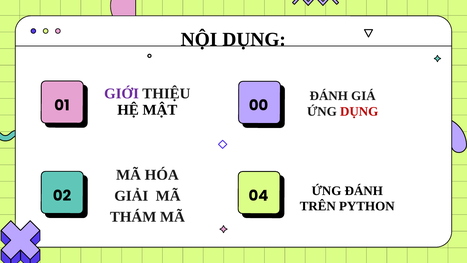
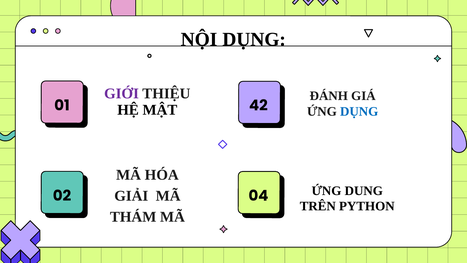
00: 00 -> 42 (258, 106)
DỤNG colour: red -> blue (359, 111)
ỨNG ĐÁNH: ĐÁNH -> DUNG (364, 191)
